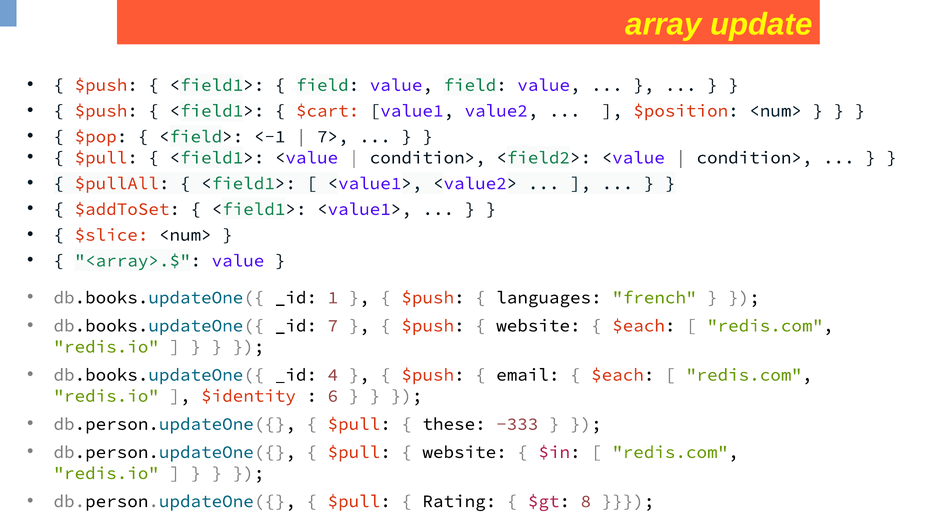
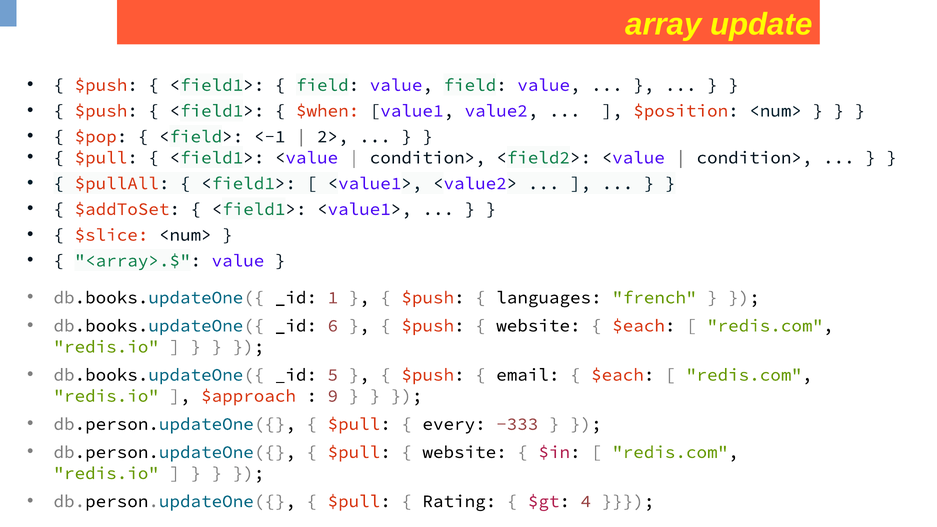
$cart: $cart -> $when (328, 111)
7>: 7> -> 2> (333, 137)
7: 7 -> 6 (333, 326)
4: 4 -> 5 (333, 375)
$identity: $identity -> $approach (249, 396)
6: 6 -> 9 (333, 396)
these: these -> every (454, 424)
8: 8 -> 4 (586, 501)
